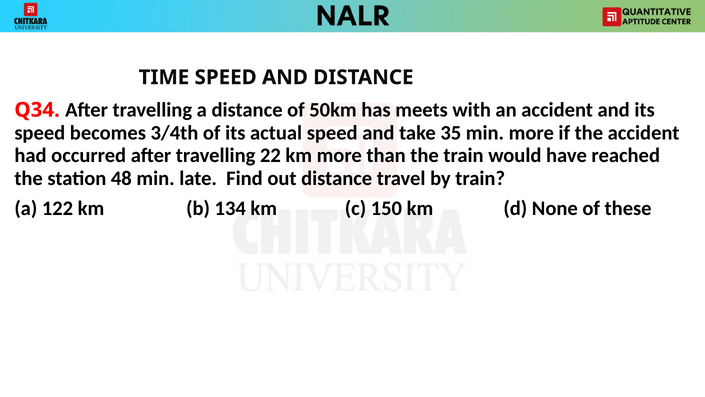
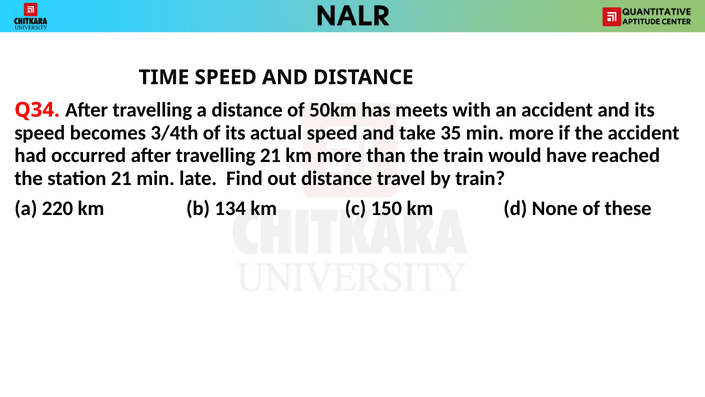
travelling 22: 22 -> 21 (270, 156)
station 48: 48 -> 21 (121, 178)
122: 122 -> 220 (58, 208)
